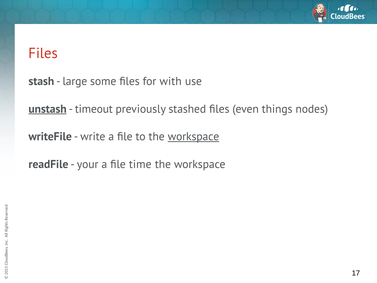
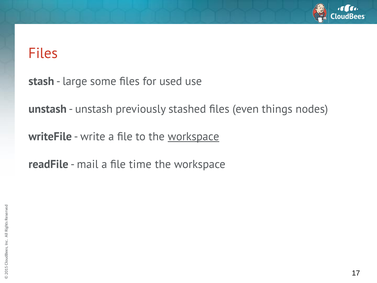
with: with -> used (171, 81)
unstash underline: present -> none (48, 109)
timeout: timeout -> unstash (94, 109)
your: your -> mail (88, 164)
